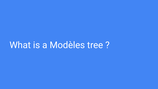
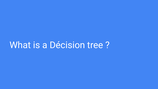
Modèles: Modèles -> Décision (67, 45)
